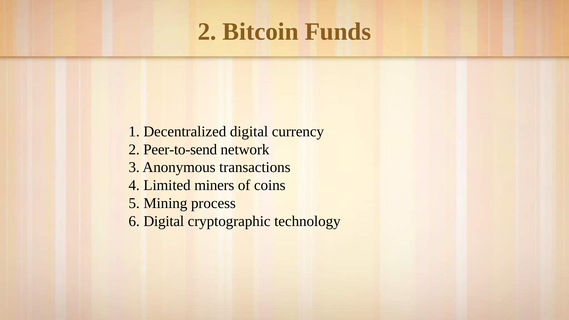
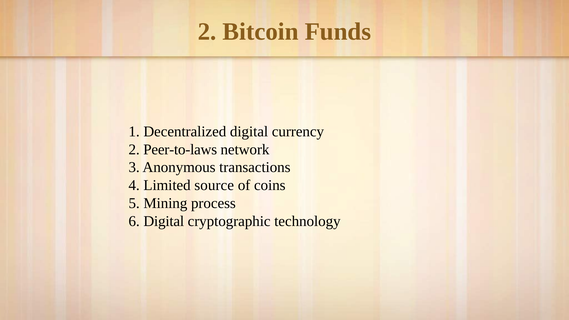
Peer-to-send: Peer-to-send -> Peer-to-laws (180, 150)
miners: miners -> source (214, 185)
